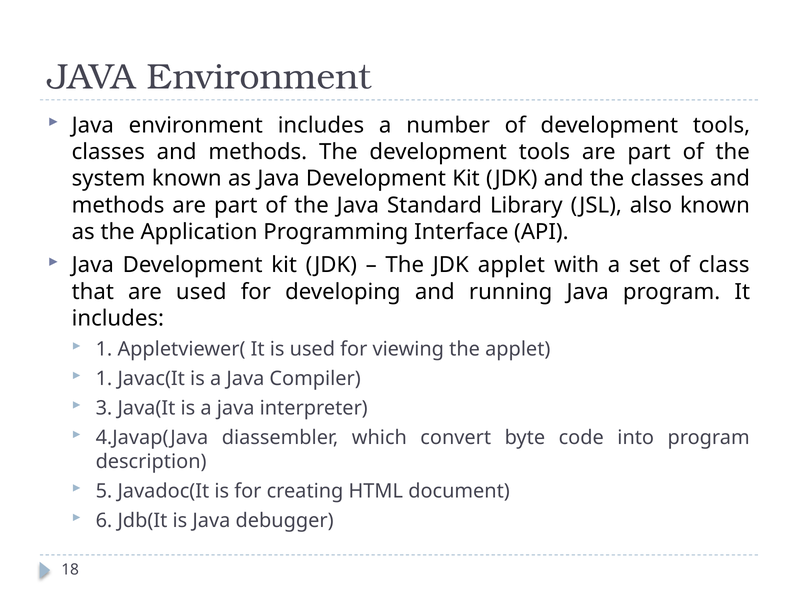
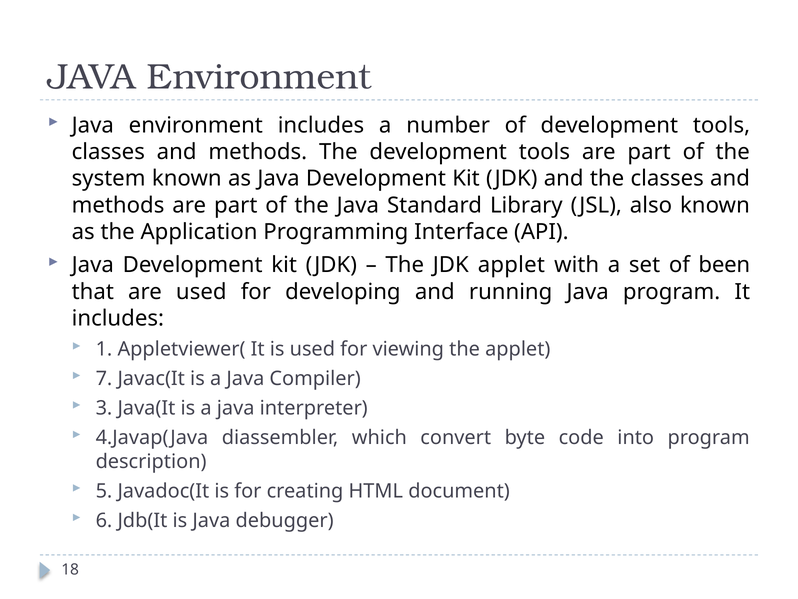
class: class -> been (724, 265)
1: 1 -> 7 (104, 378)
